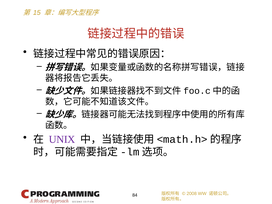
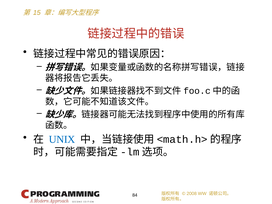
UNIX colour: purple -> blue (62, 139)
